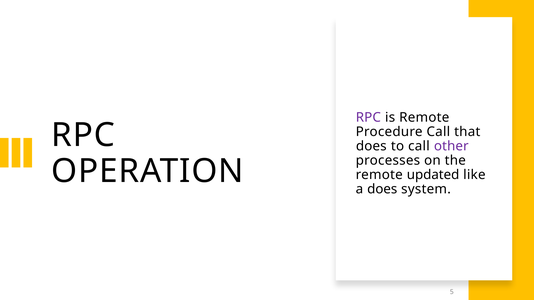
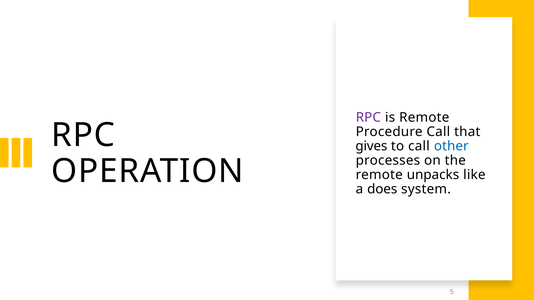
does: does -> gives (371, 146)
other colour: purple -> blue (451, 146)
updated: updated -> unpacks (433, 175)
